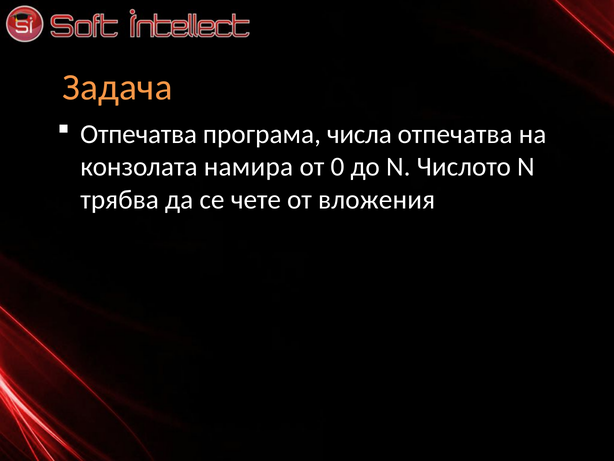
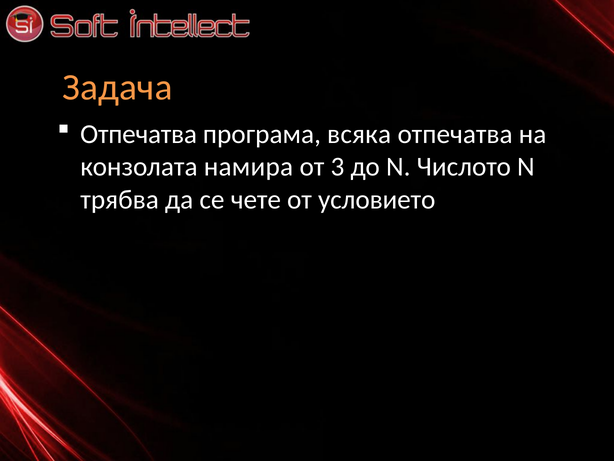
числа: числа -> всяка (359, 134)
0: 0 -> 3 (337, 167)
вложения: вложения -> условието (377, 200)
